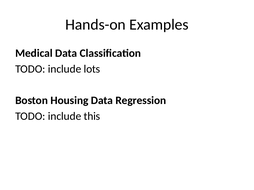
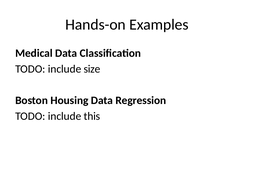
lots: lots -> size (92, 69)
